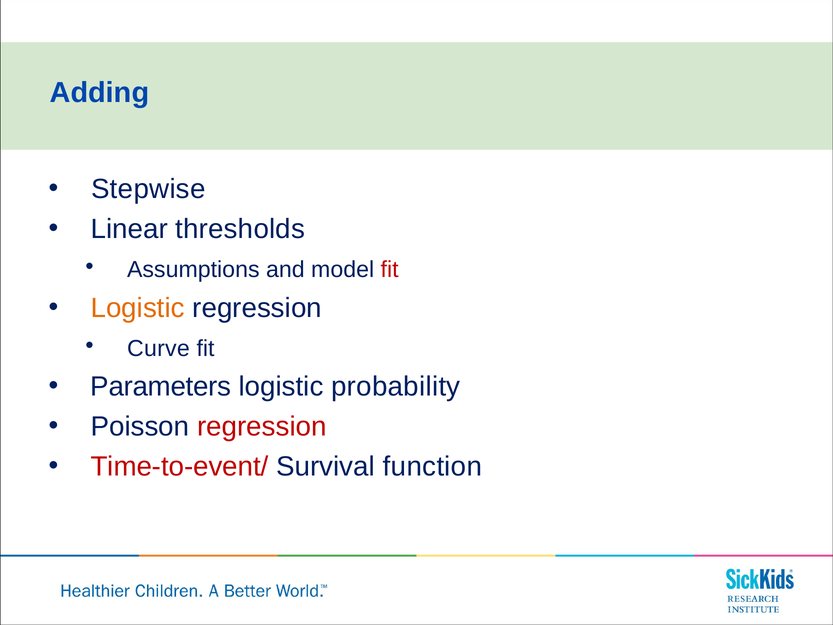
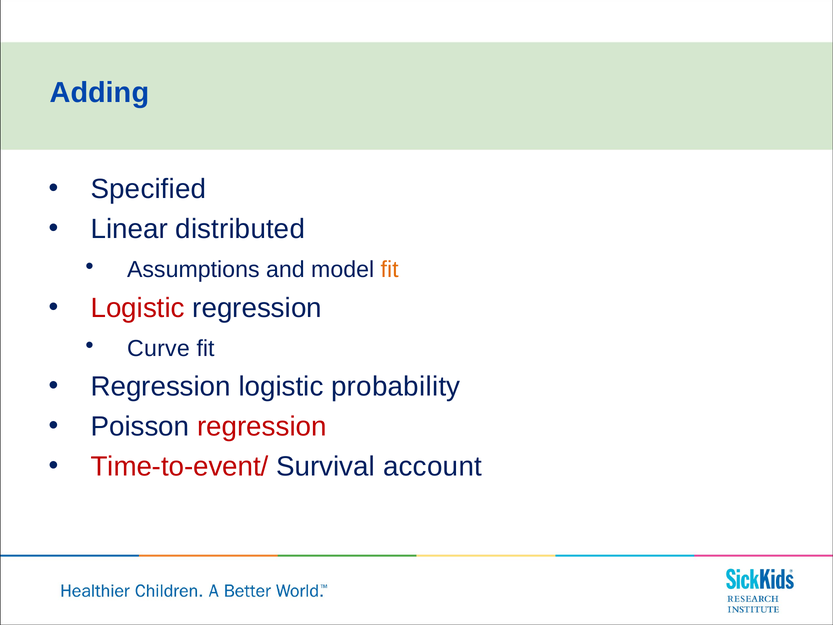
Stepwise: Stepwise -> Specified (148, 189)
thresholds: thresholds -> distributed (240, 229)
fit colour: red -> orange (390, 269)
Logistic colour: orange -> red (138, 308)
Parameters: Parameters -> Regression (161, 387)
function: function -> account (433, 467)
